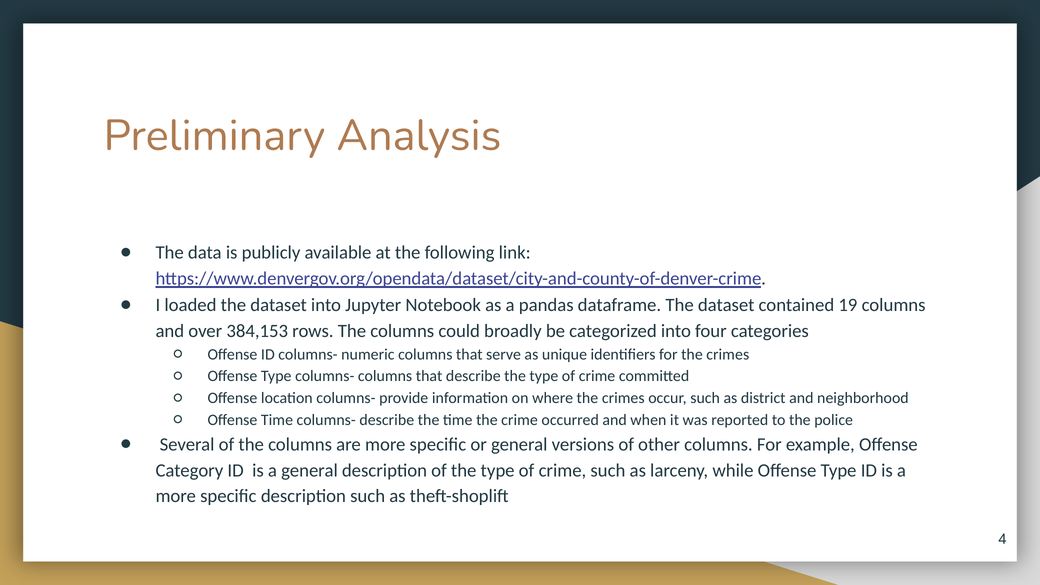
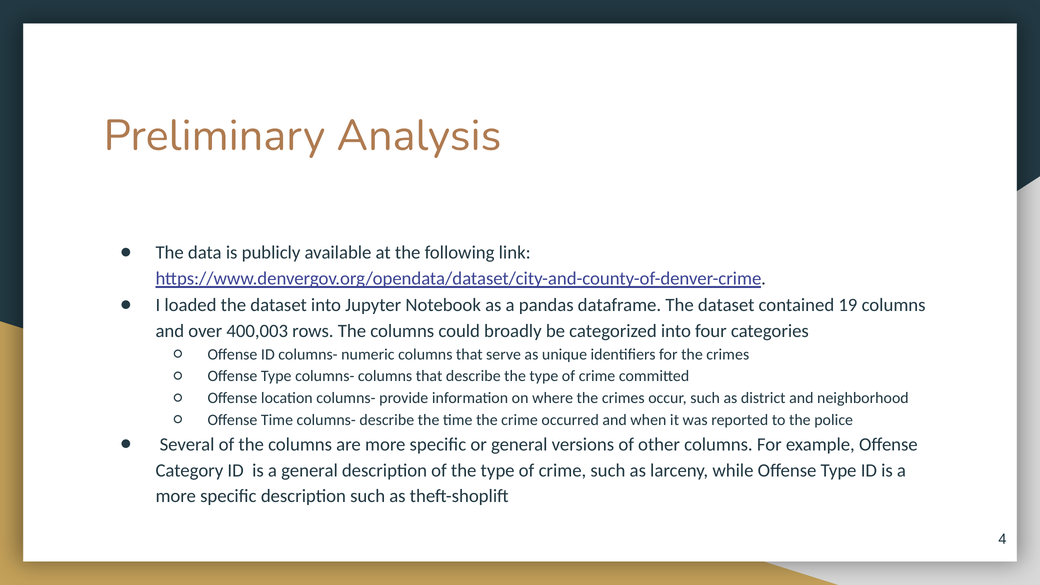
384,153: 384,153 -> 400,003 (257, 331)
